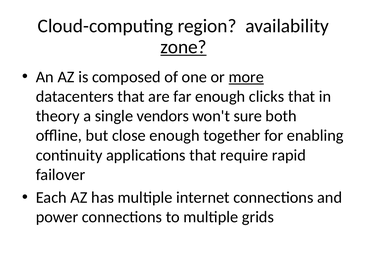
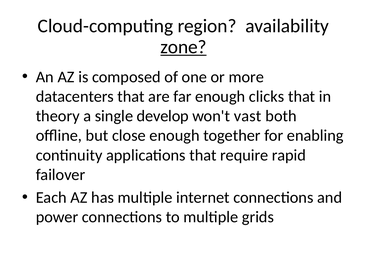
more underline: present -> none (246, 77)
vendors: vendors -> develop (163, 116)
sure: sure -> vast (248, 116)
